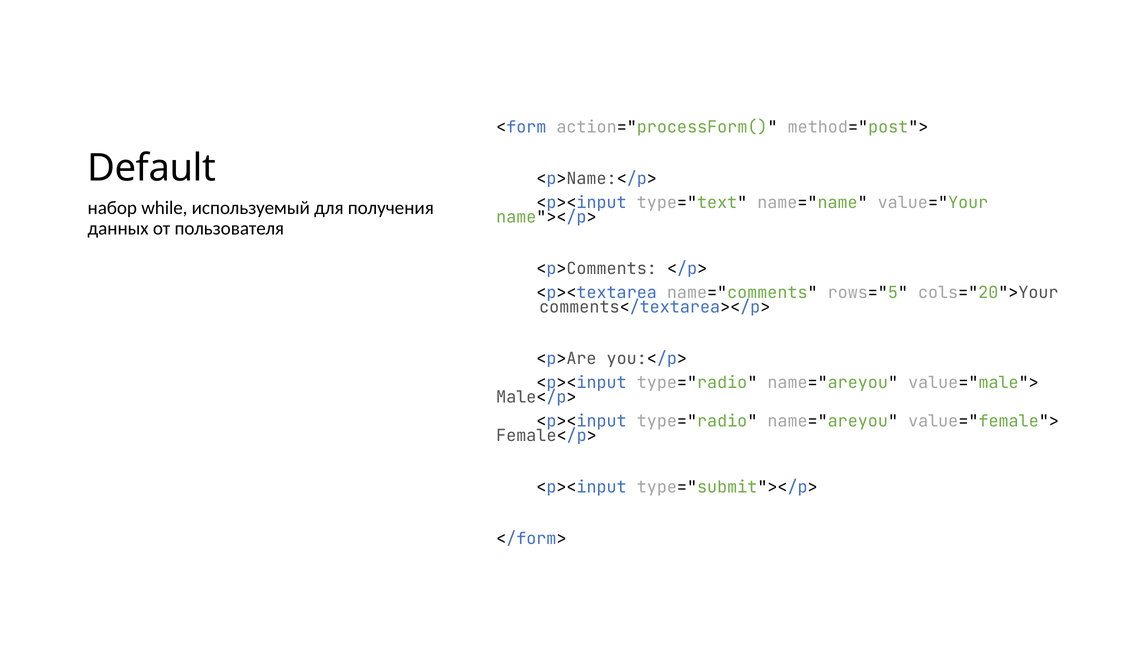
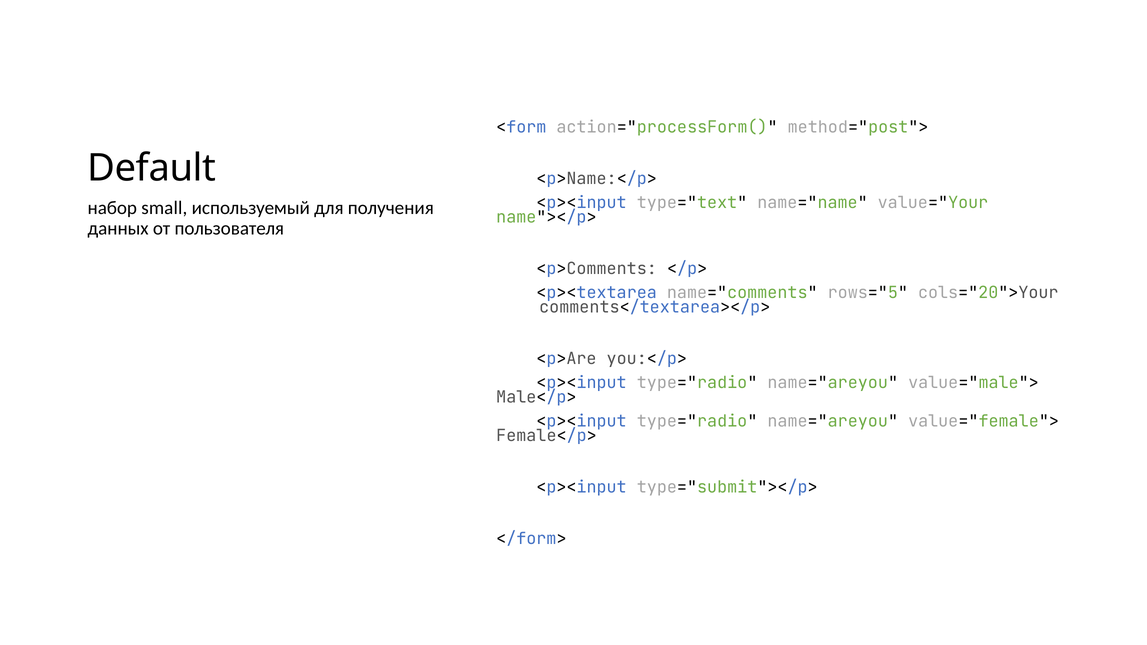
while: while -> small (164, 208)
